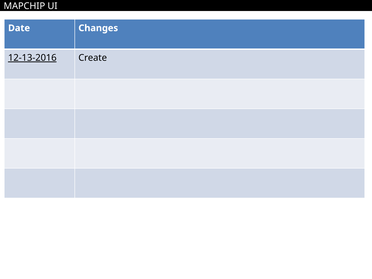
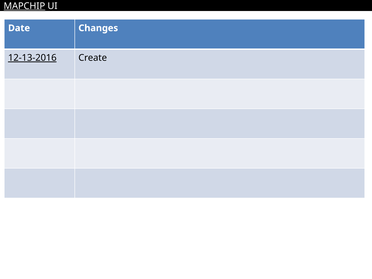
MAPCHIP underline: none -> present (24, 6)
